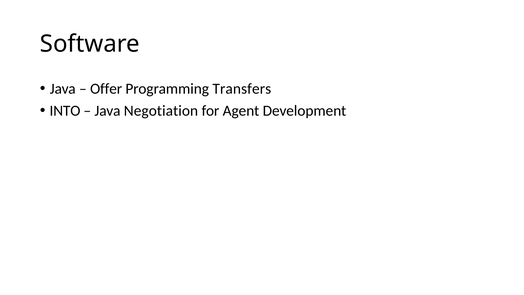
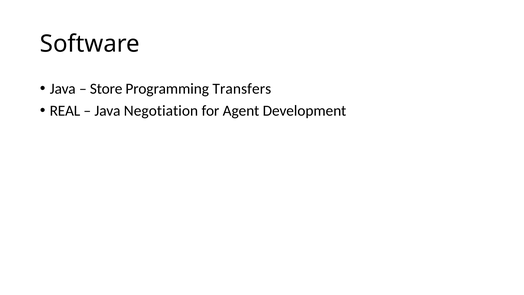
Offer: Offer -> Store (106, 89)
INTO: INTO -> REAL (65, 111)
